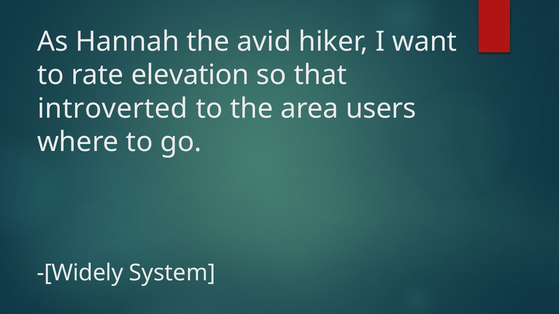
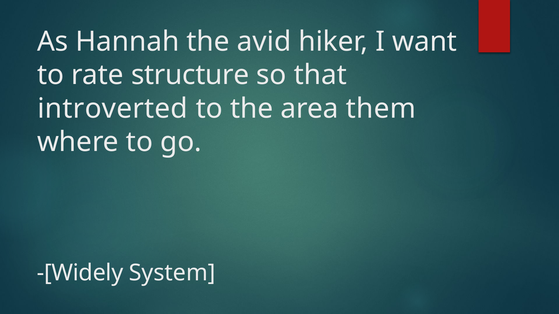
elevation: elevation -> structure (190, 75)
users: users -> them (381, 109)
